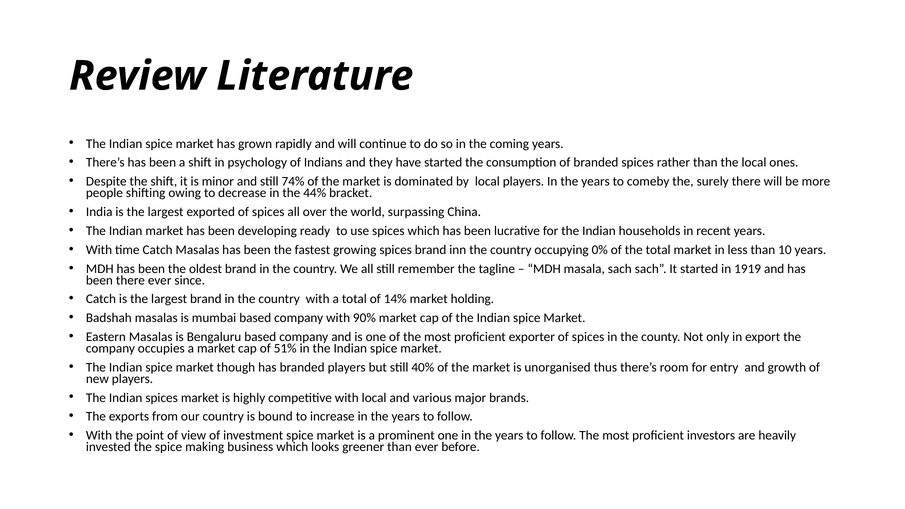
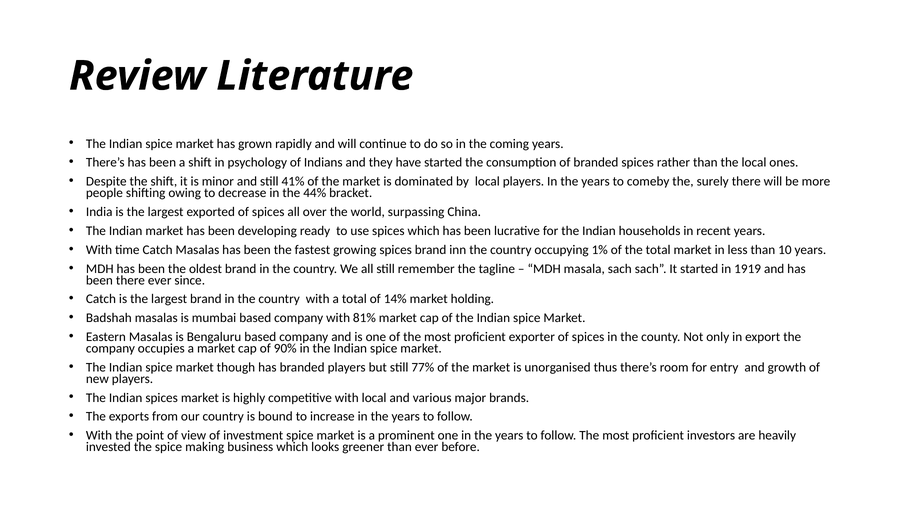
74%: 74% -> 41% (293, 182)
0%: 0% -> 1% (600, 250)
90%: 90% -> 81% (364, 318)
51%: 51% -> 90% (285, 348)
40%: 40% -> 77% (423, 367)
